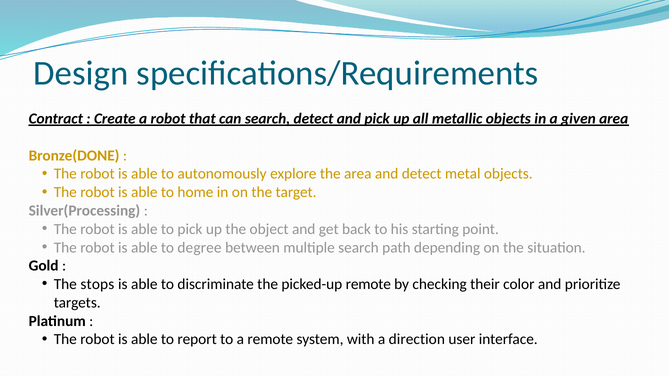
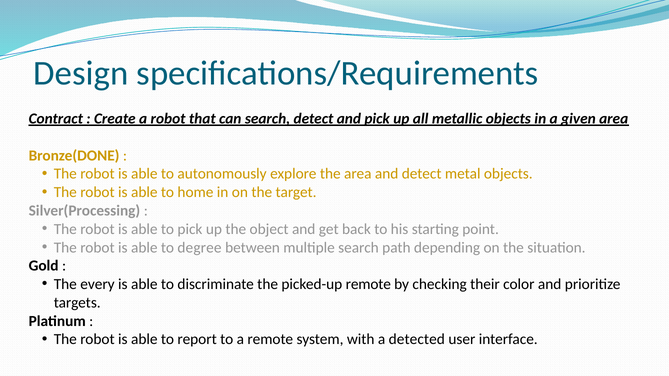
stops: stops -> every (97, 284)
direction: direction -> detected (417, 340)
